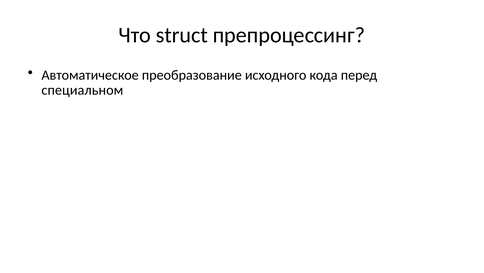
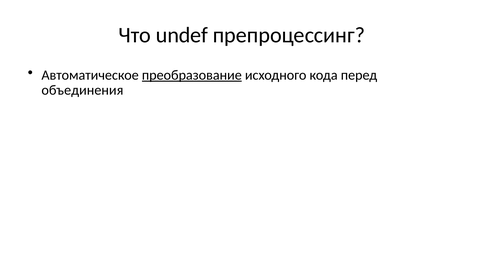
struct: struct -> undef (182, 35)
преобразование underline: none -> present (192, 75)
специальном: специальном -> объединения (82, 90)
